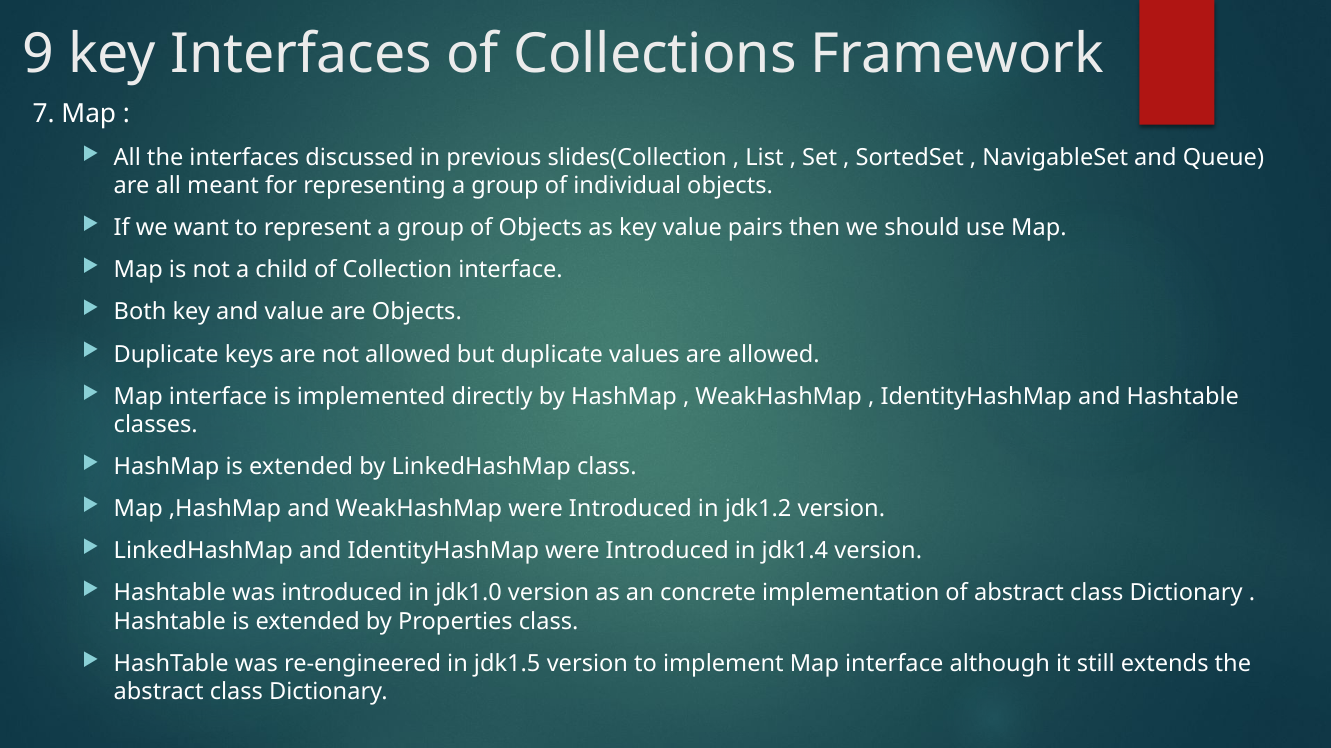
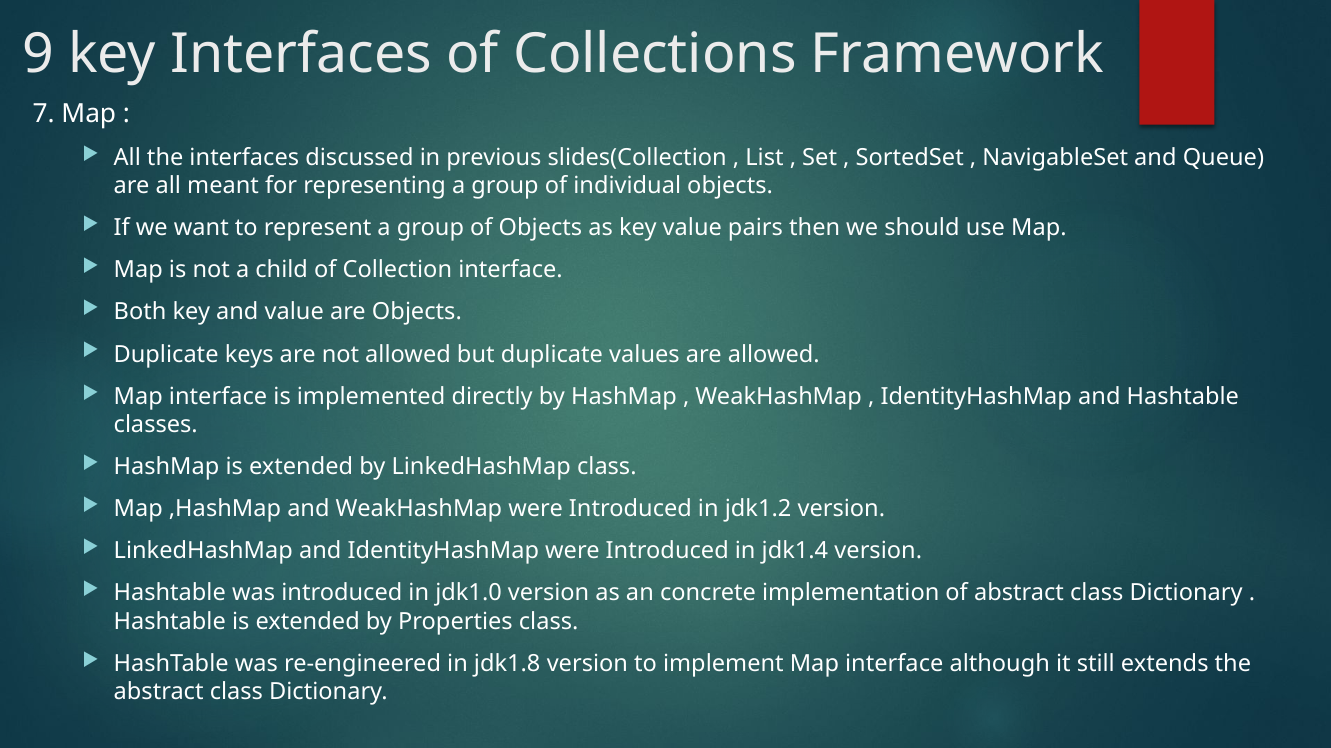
jdk1.5: jdk1.5 -> jdk1.8 (507, 664)
